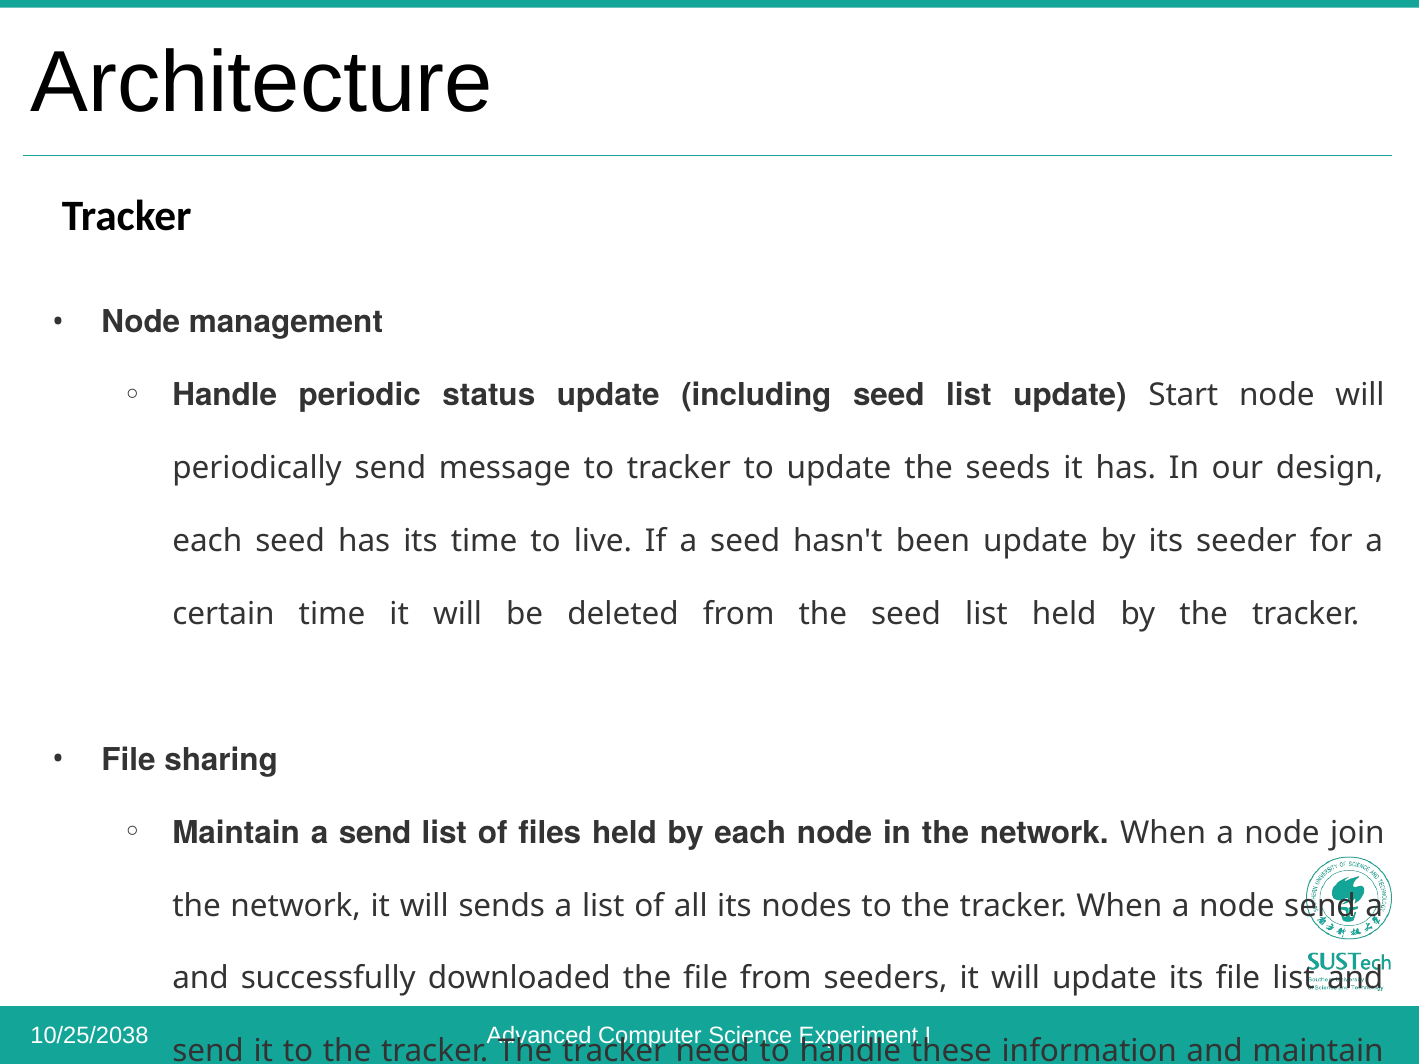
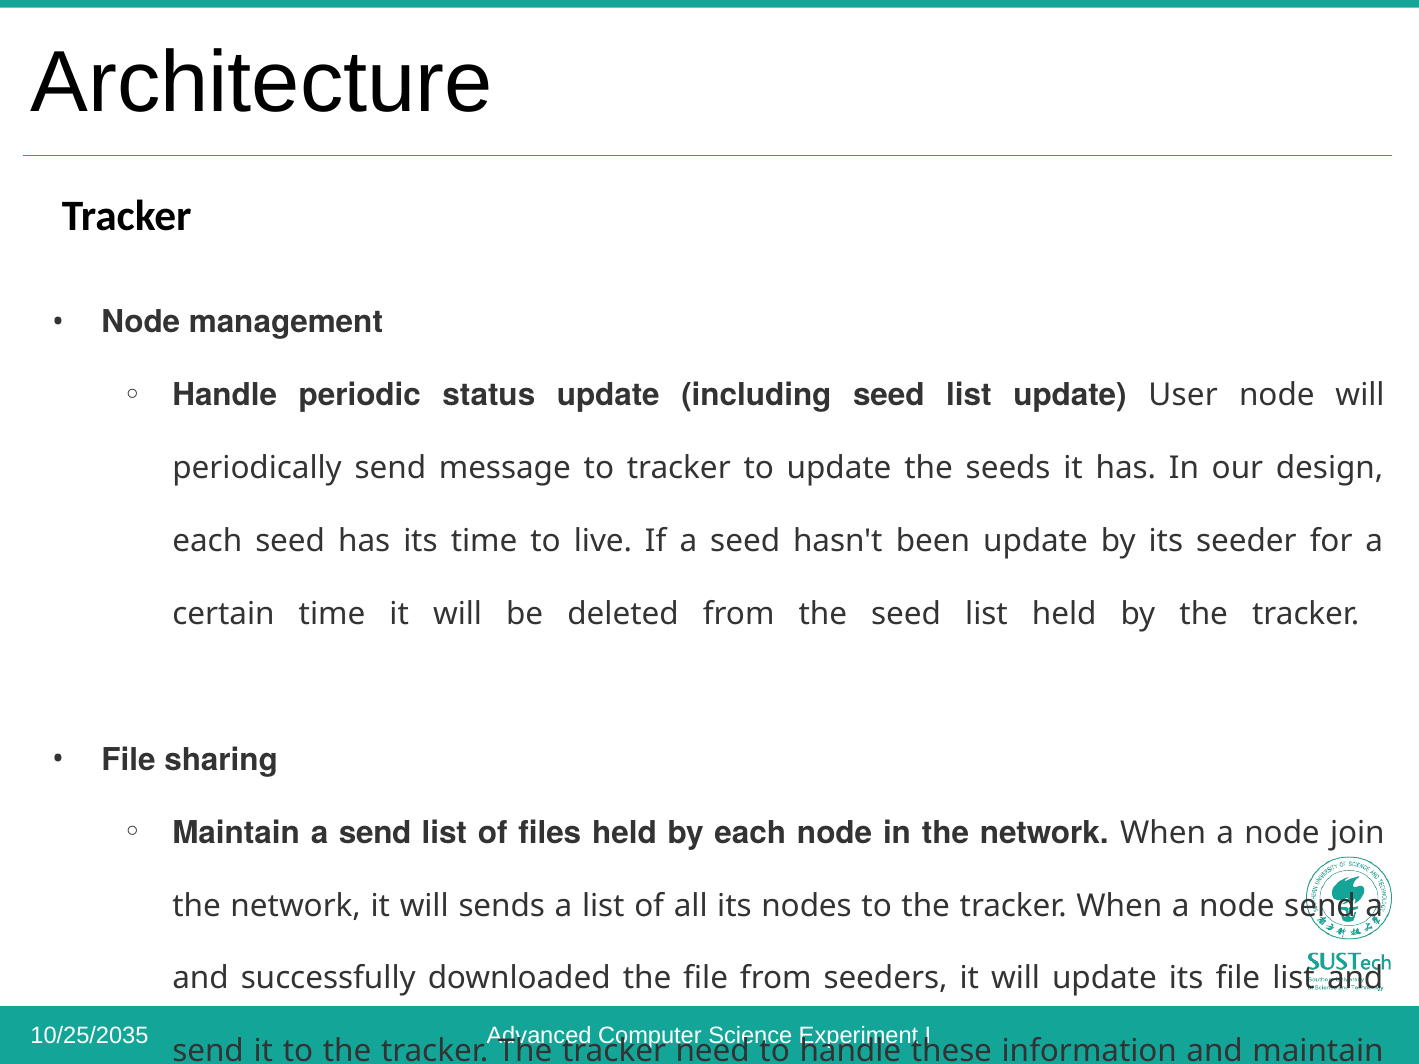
Start: Start -> User (1183, 396)
10/25/2038: 10/25/2038 -> 10/25/2035 (89, 1036)
